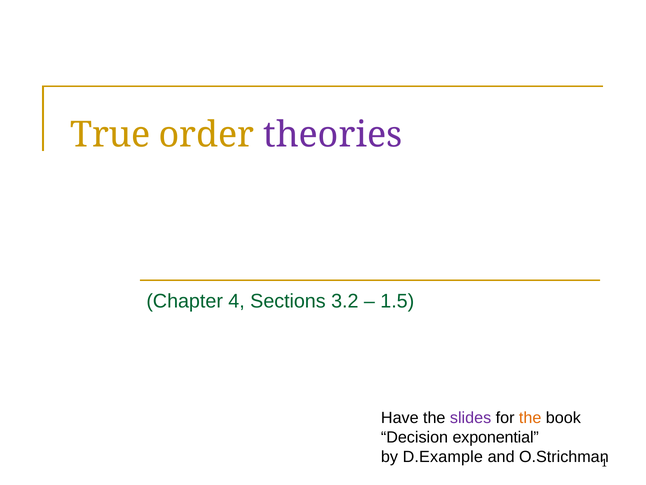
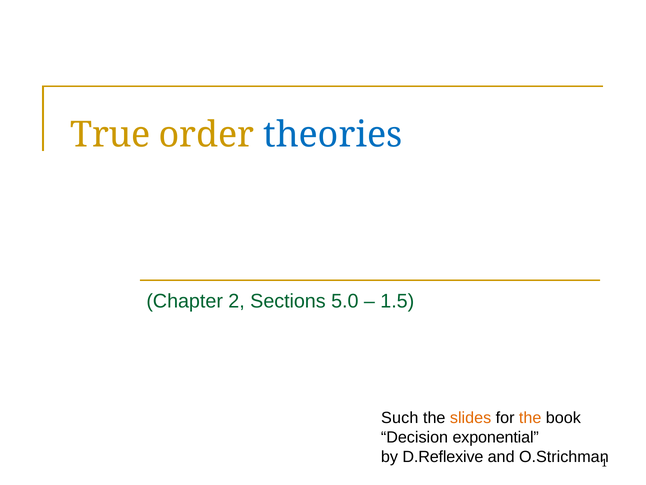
theories colour: purple -> blue (333, 135)
4: 4 -> 2 (237, 301)
3.2: 3.2 -> 5.0 (345, 301)
Have: Have -> Such (400, 418)
slides colour: purple -> orange (471, 418)
D.Example: D.Example -> D.Reflexive (443, 456)
